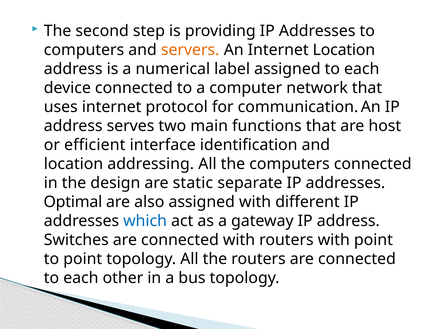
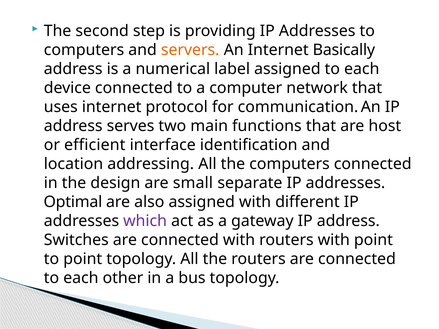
Internet Location: Location -> Basically (344, 50)
static: static -> small (193, 183)
which colour: blue -> purple (145, 221)
